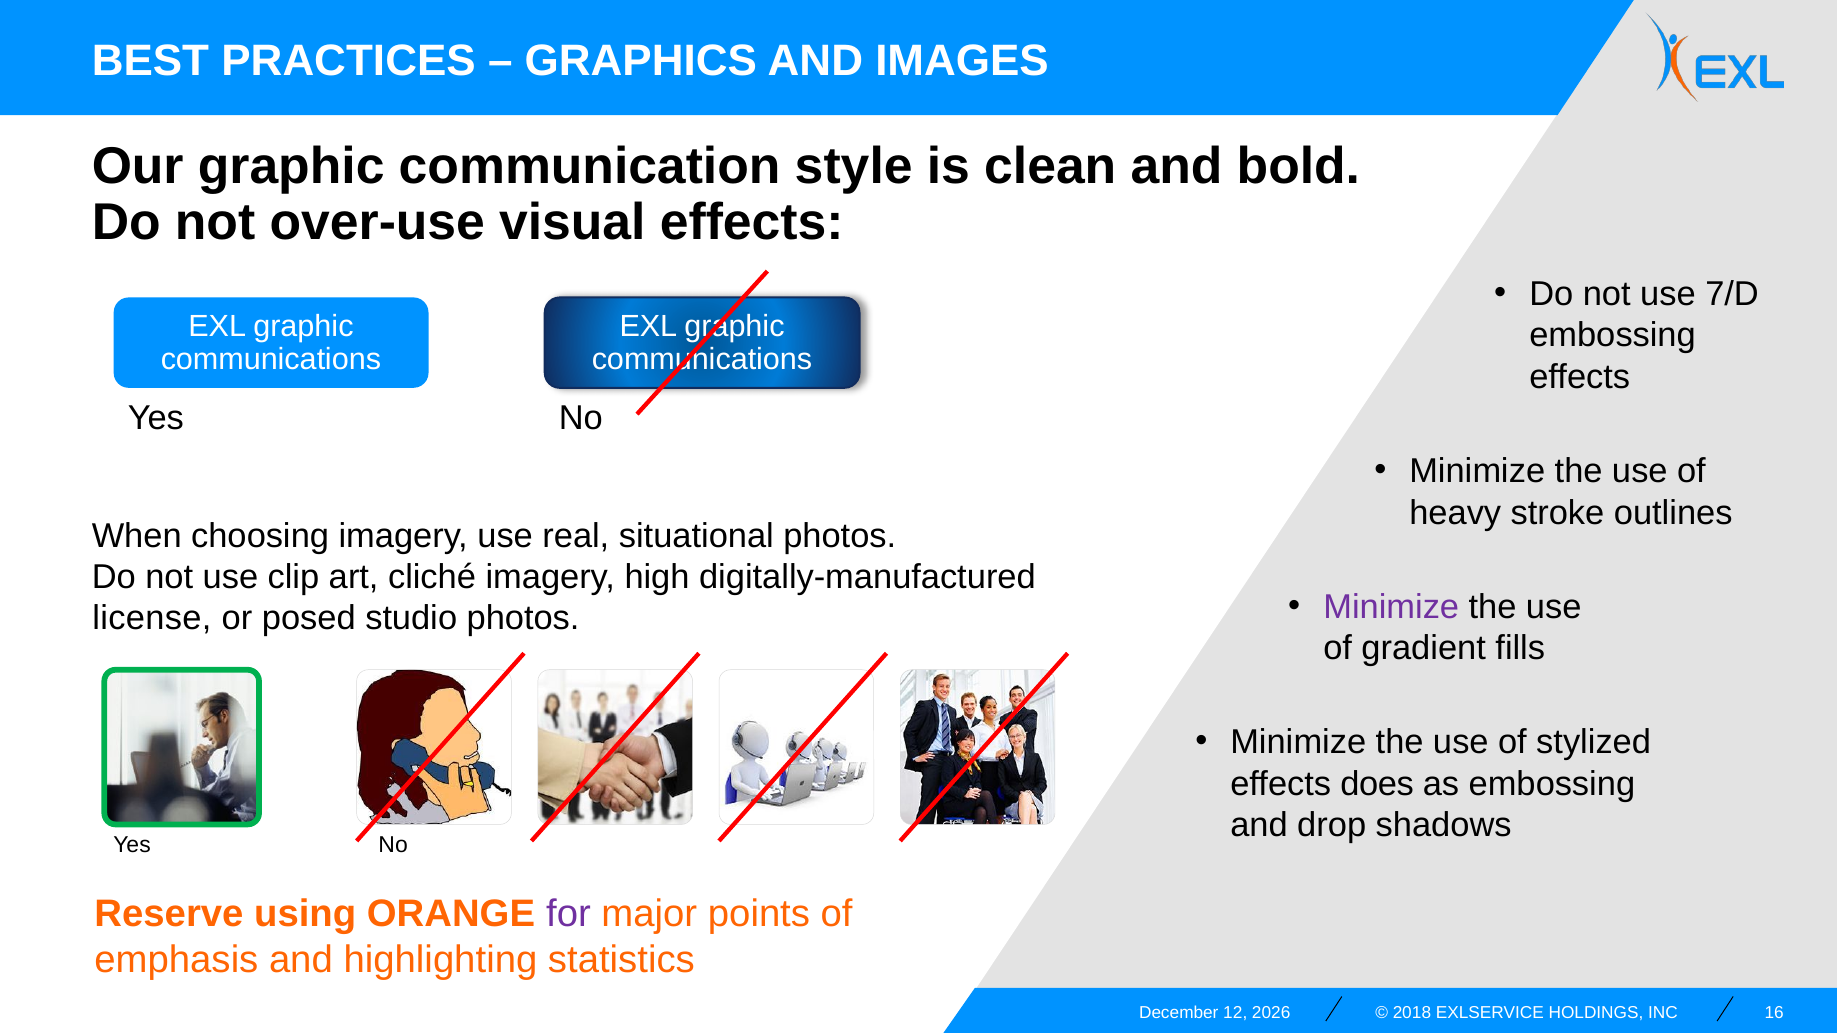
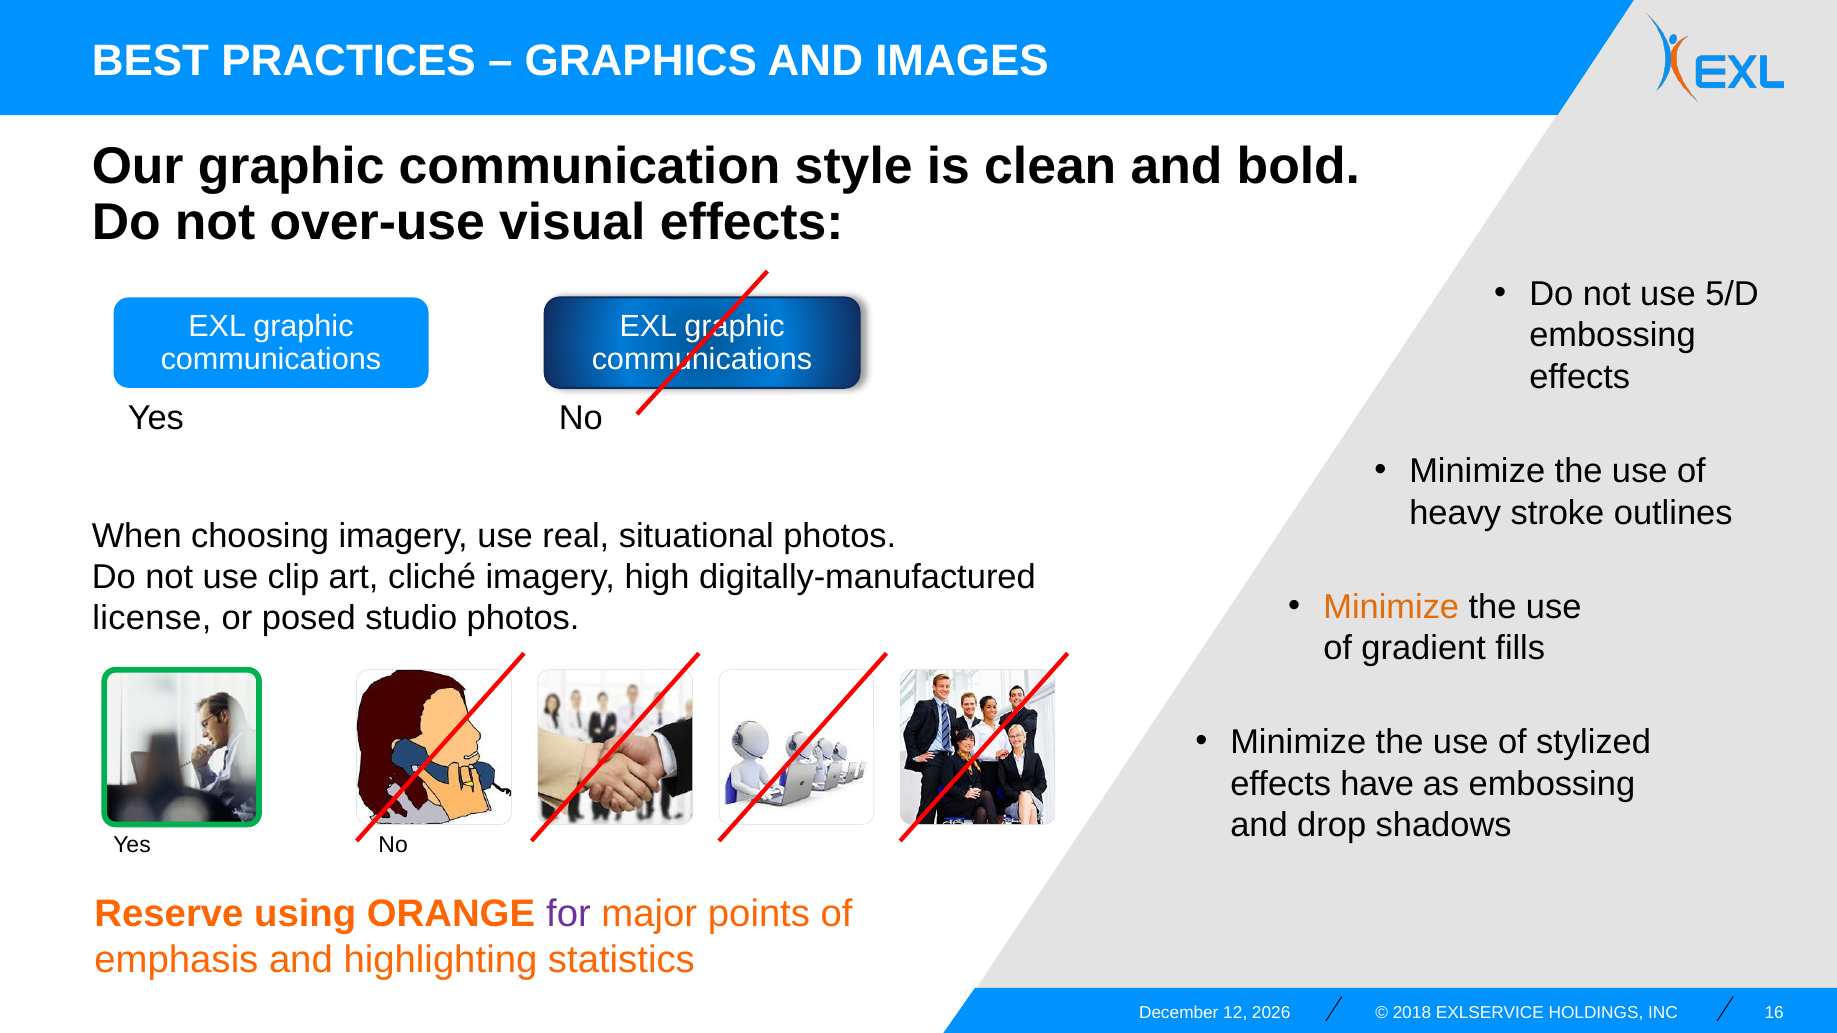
7/D: 7/D -> 5/D (1732, 294)
Minimize colour: purple -> orange (1391, 607)
does: does -> have (1377, 784)
